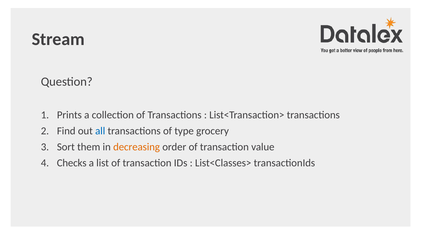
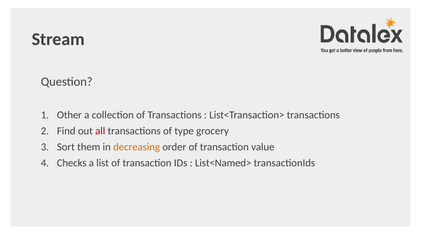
Prints: Prints -> Other (69, 115)
all colour: blue -> red (100, 131)
List<Classes>: List<Classes> -> List<Named> (223, 163)
